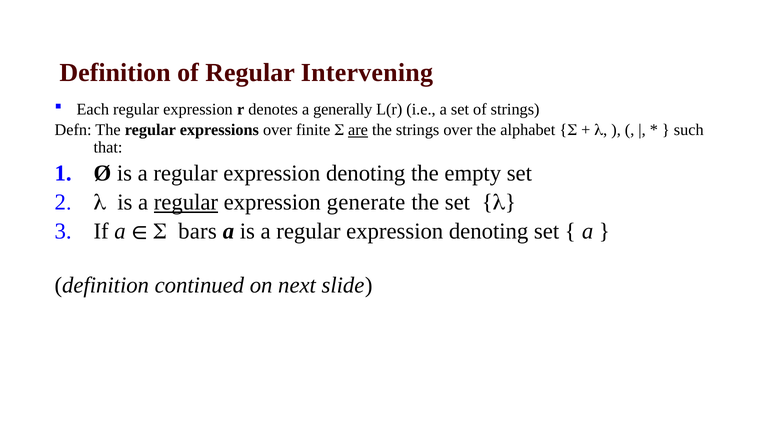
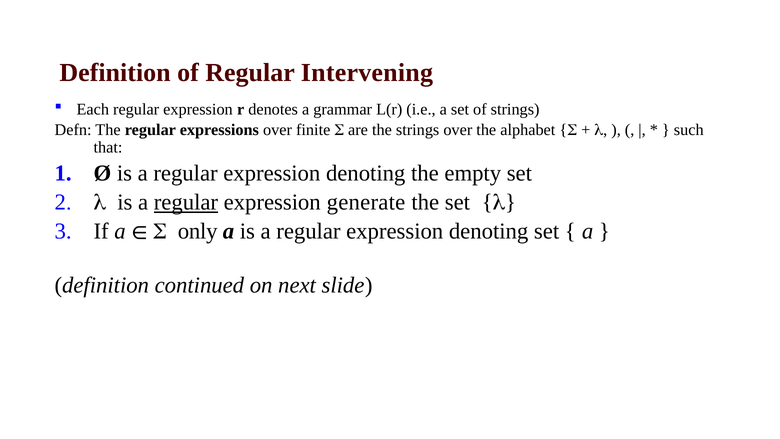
generally: generally -> grammar (343, 109)
are underline: present -> none (358, 130)
bars: bars -> only (198, 231)
